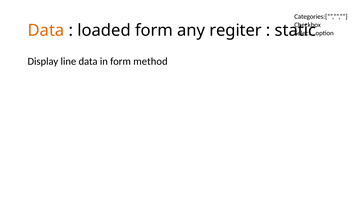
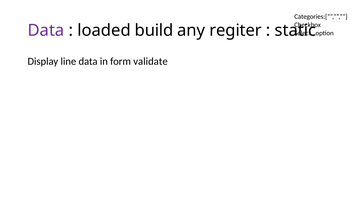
Data colour: orange -> purple (46, 30)
loaded form: form -> build (154, 30)
method: method -> validate (150, 61)
